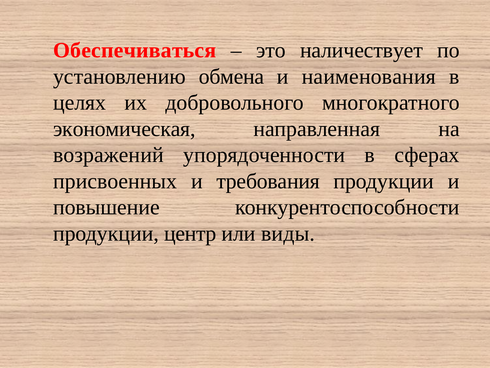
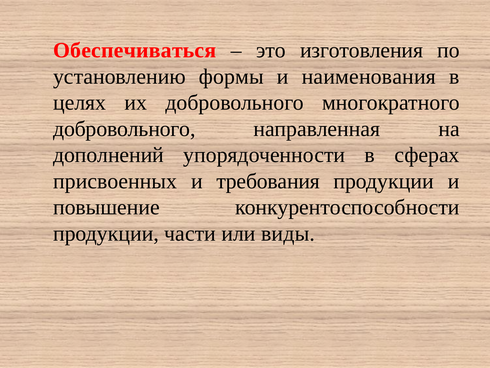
наличествует: наличествует -> изготовления (362, 50)
обмена: обмена -> формы (231, 76)
экономическая: экономическая -> добровольного (124, 129)
возражений: возражений -> дополнений (109, 155)
центр: центр -> части (190, 233)
